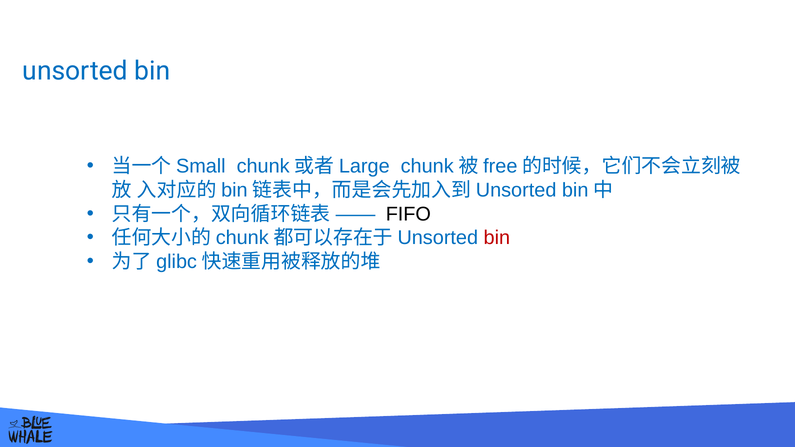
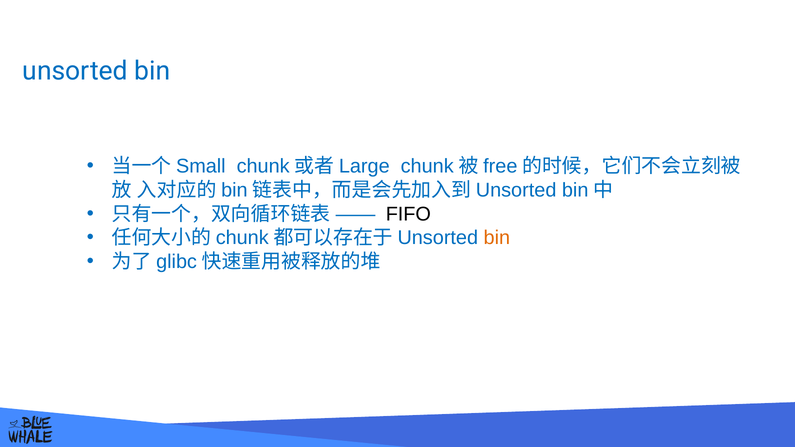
bin colour: red -> orange (497, 238)
